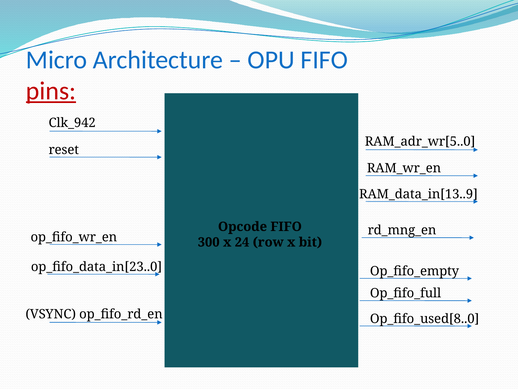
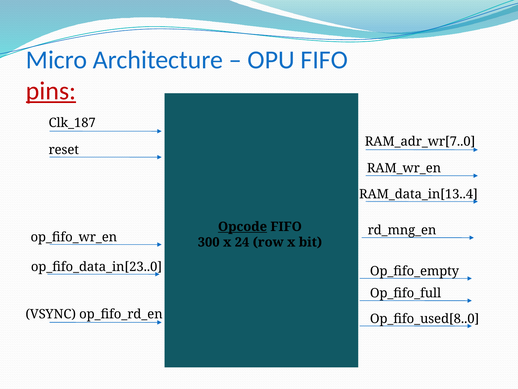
Clk_942: Clk_942 -> Clk_187 (72, 123)
RAM_adr_wr[5..0: RAM_adr_wr[5..0 -> RAM_adr_wr[7..0 (420, 141)
RAM_data_in[13..9: RAM_data_in[13..9 -> RAM_data_in[13..4 (418, 194)
Opcode underline: none -> present (243, 226)
